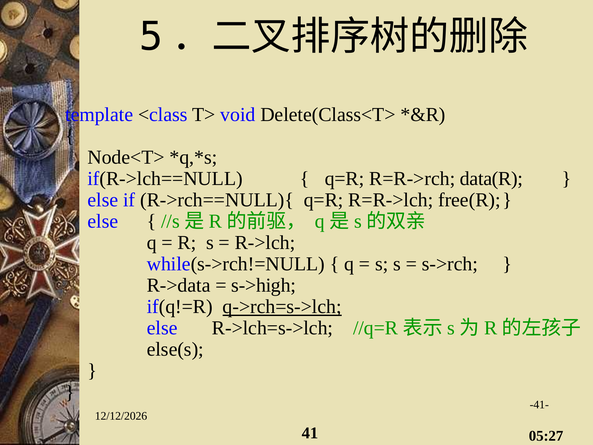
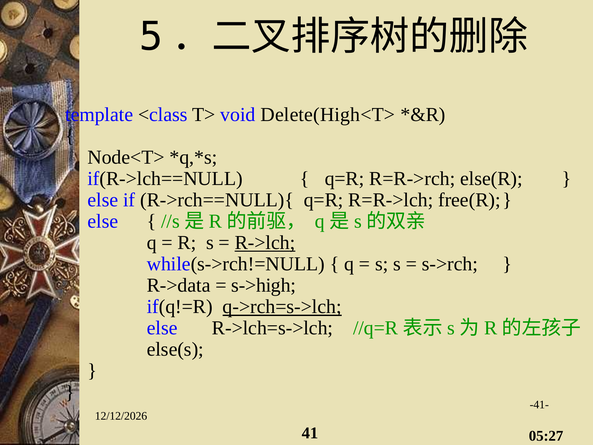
Delete(Class<T>: Delete(Class<T> -> Delete(High<T> (328, 115)
data(R: data(R -> else(R (491, 179)
R->lch underline: none -> present (265, 243)
